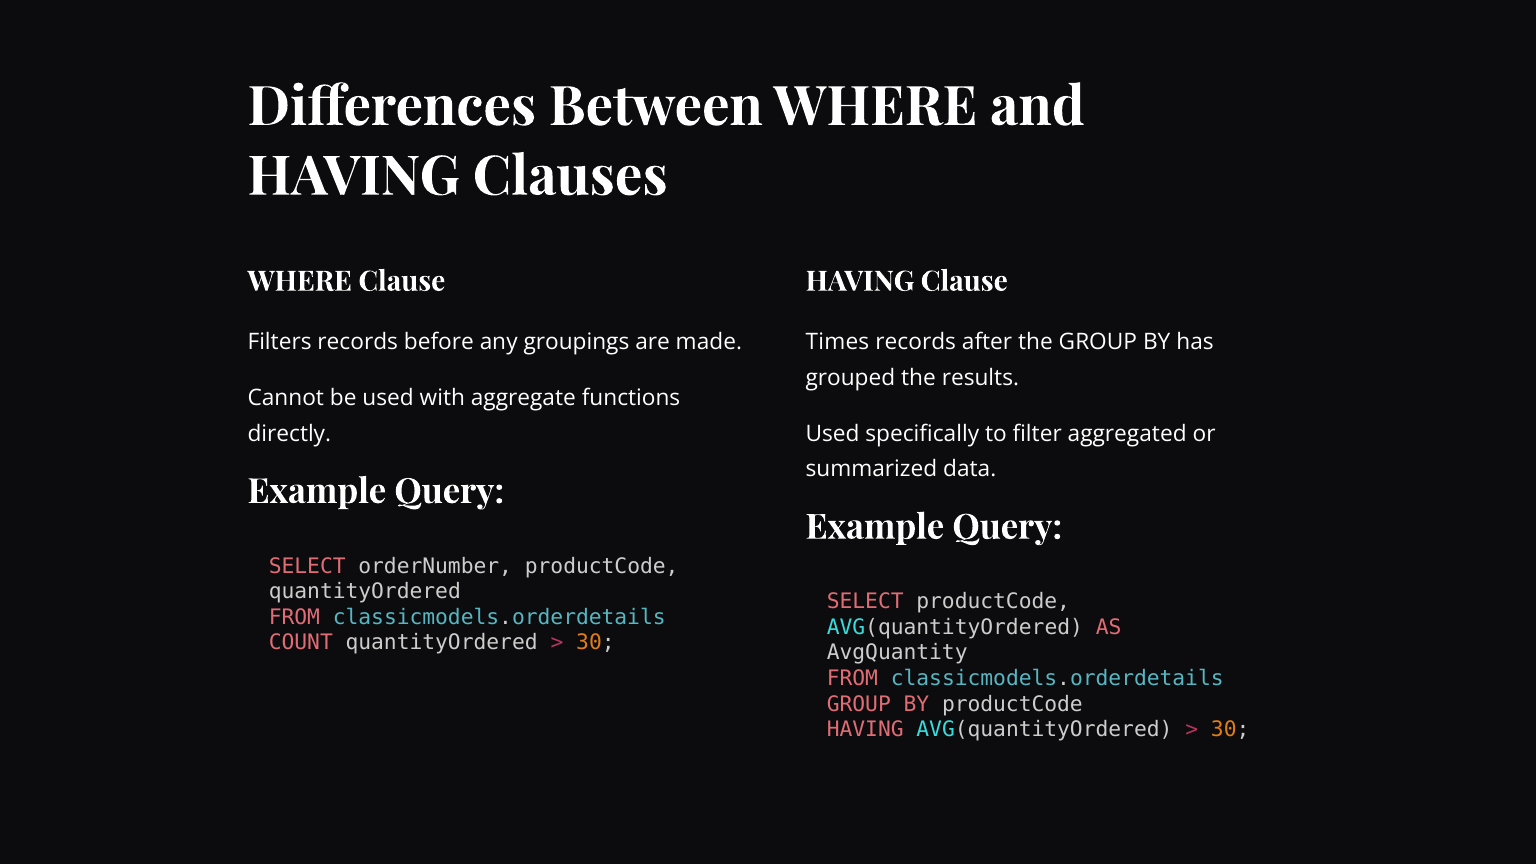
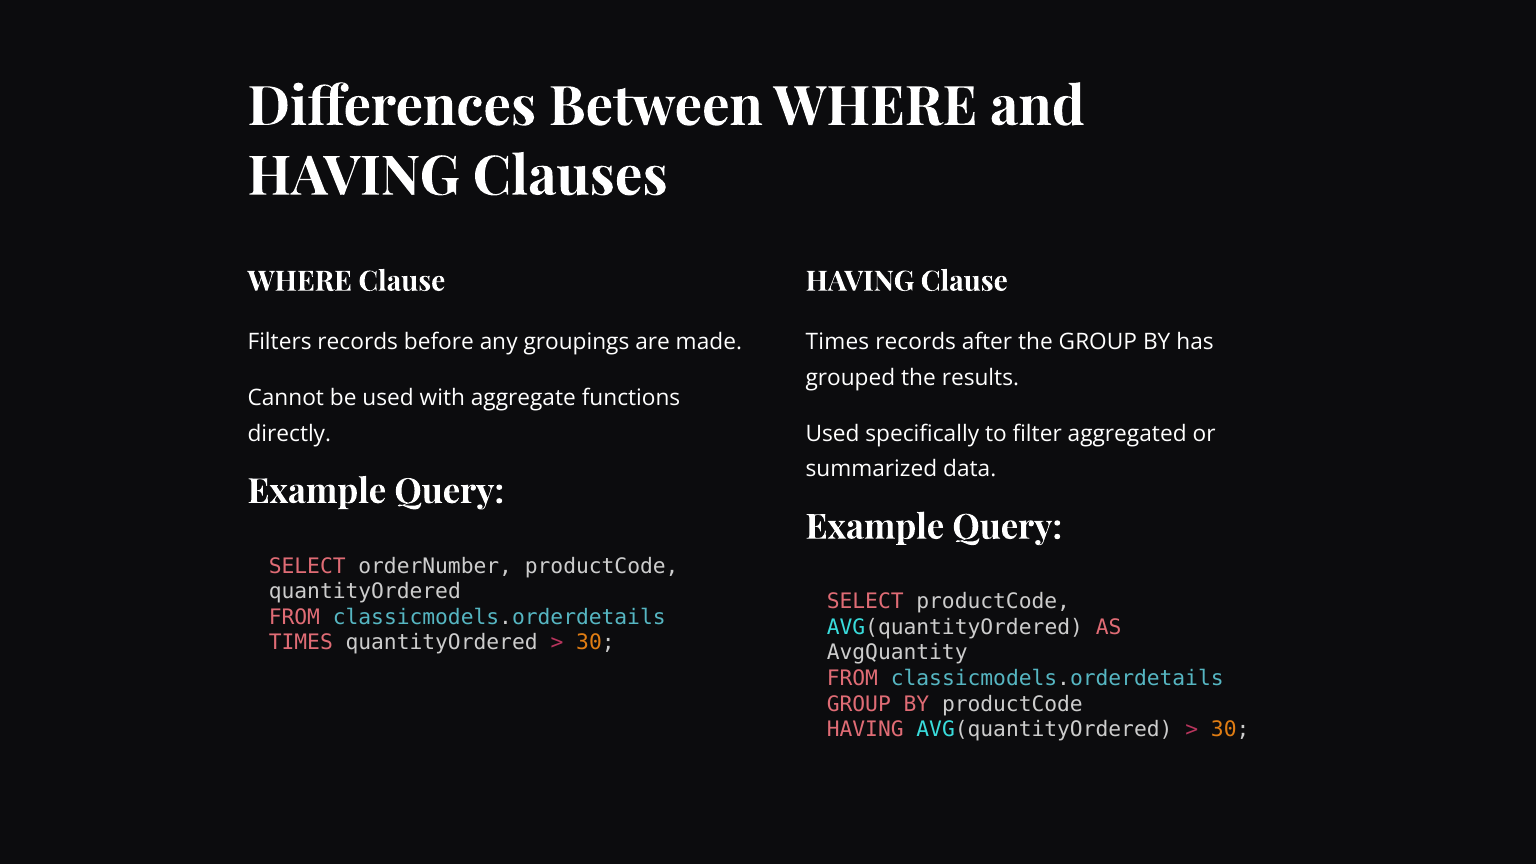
COUNT: COUNT -> TIMES (301, 643)
